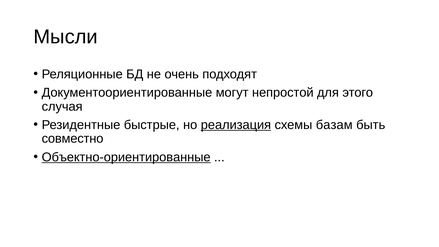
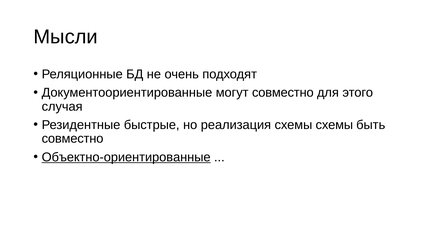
могут непростой: непростой -> совместно (283, 93)
реализация underline: present -> none (236, 125)
схемы базам: базам -> схемы (334, 125)
